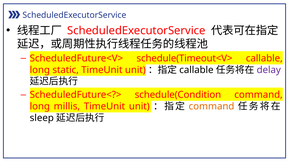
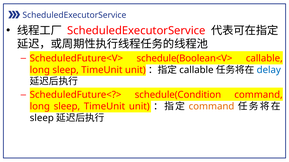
schedule(Timeout<V>: schedule(Timeout<V> -> schedule(Boolean<V> (185, 59)
static: static -> sleep (66, 70)
delay colour: purple -> blue (269, 70)
millis: millis -> sleep (67, 107)
